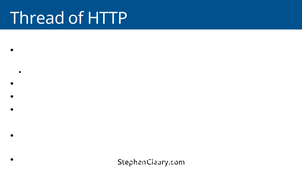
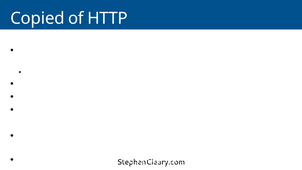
Thread: Thread -> Copied (37, 18)
